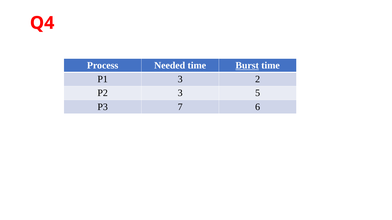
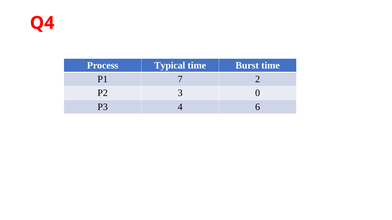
Needed: Needed -> Typical (170, 66)
Burst underline: present -> none (247, 66)
P1 3: 3 -> 7 (180, 79)
5: 5 -> 0 (258, 93)
7: 7 -> 4 (180, 107)
